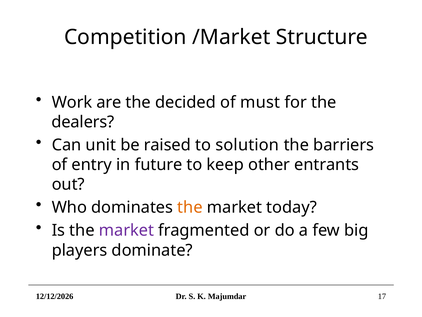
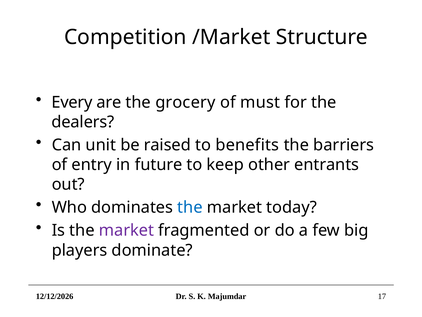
Work: Work -> Every (72, 102)
decided: decided -> grocery (185, 102)
solution: solution -> benefits (247, 145)
the colour: orange -> blue (190, 207)
